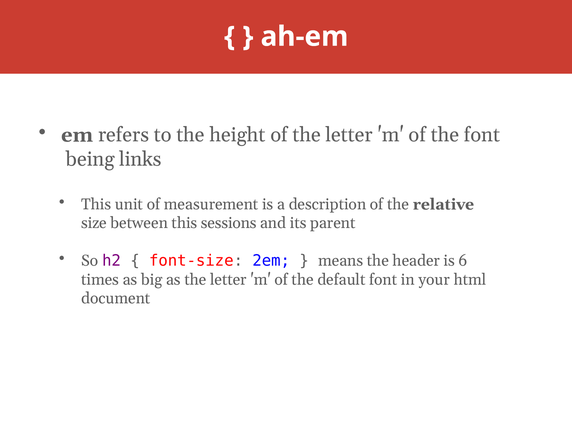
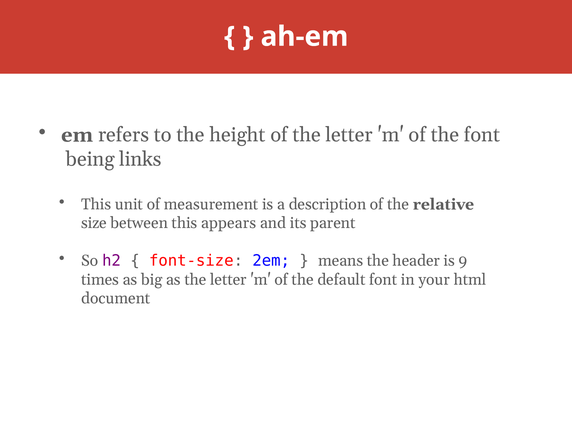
sessions: sessions -> appears (229, 223)
6: 6 -> 9 (463, 261)
